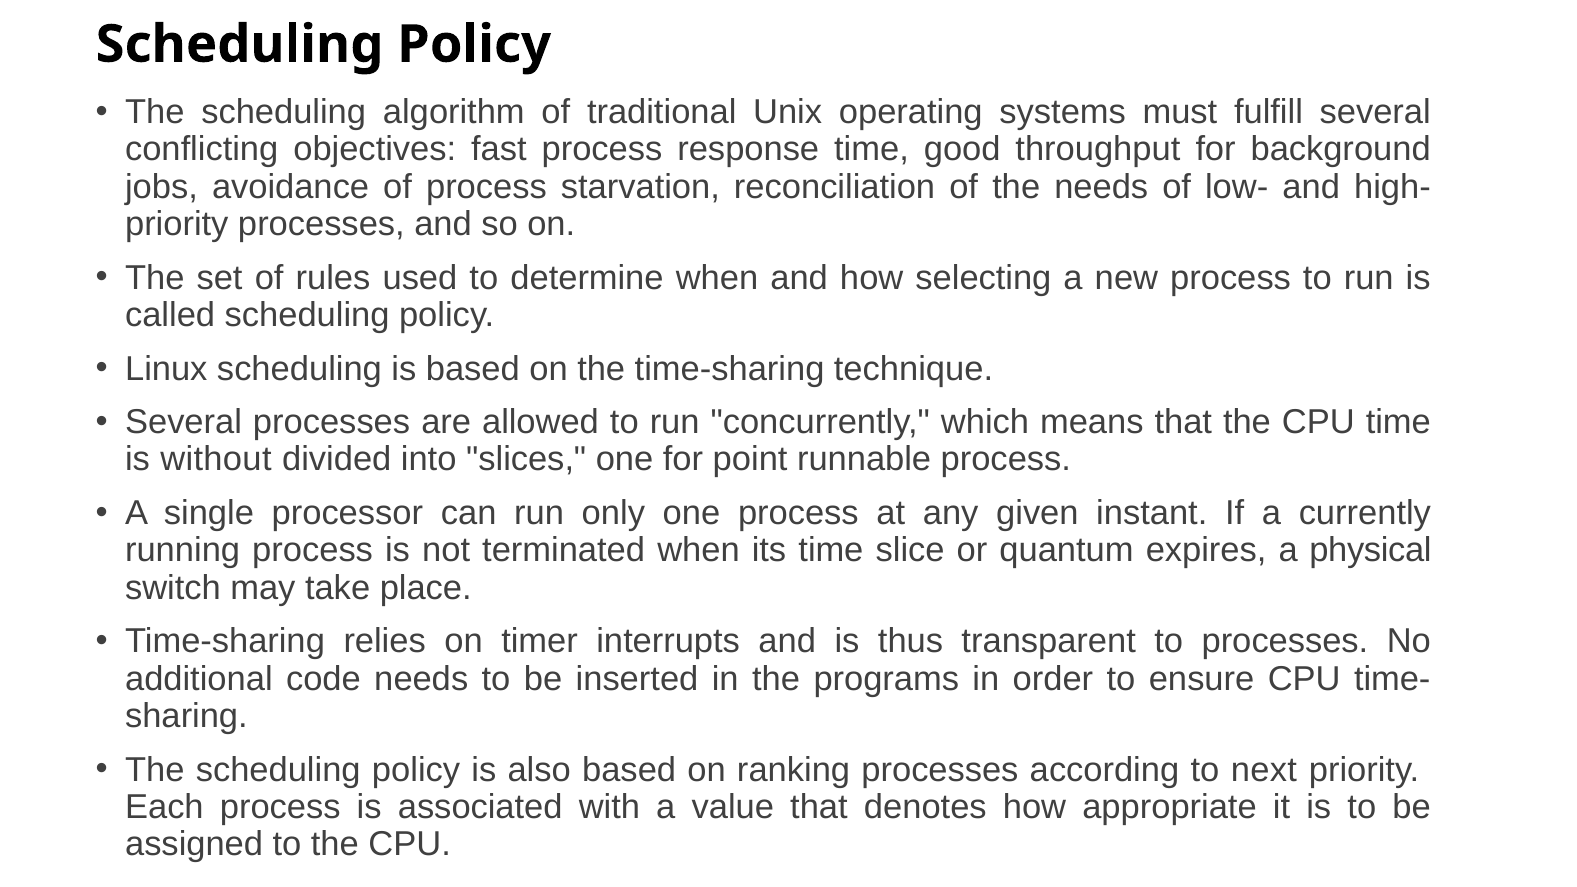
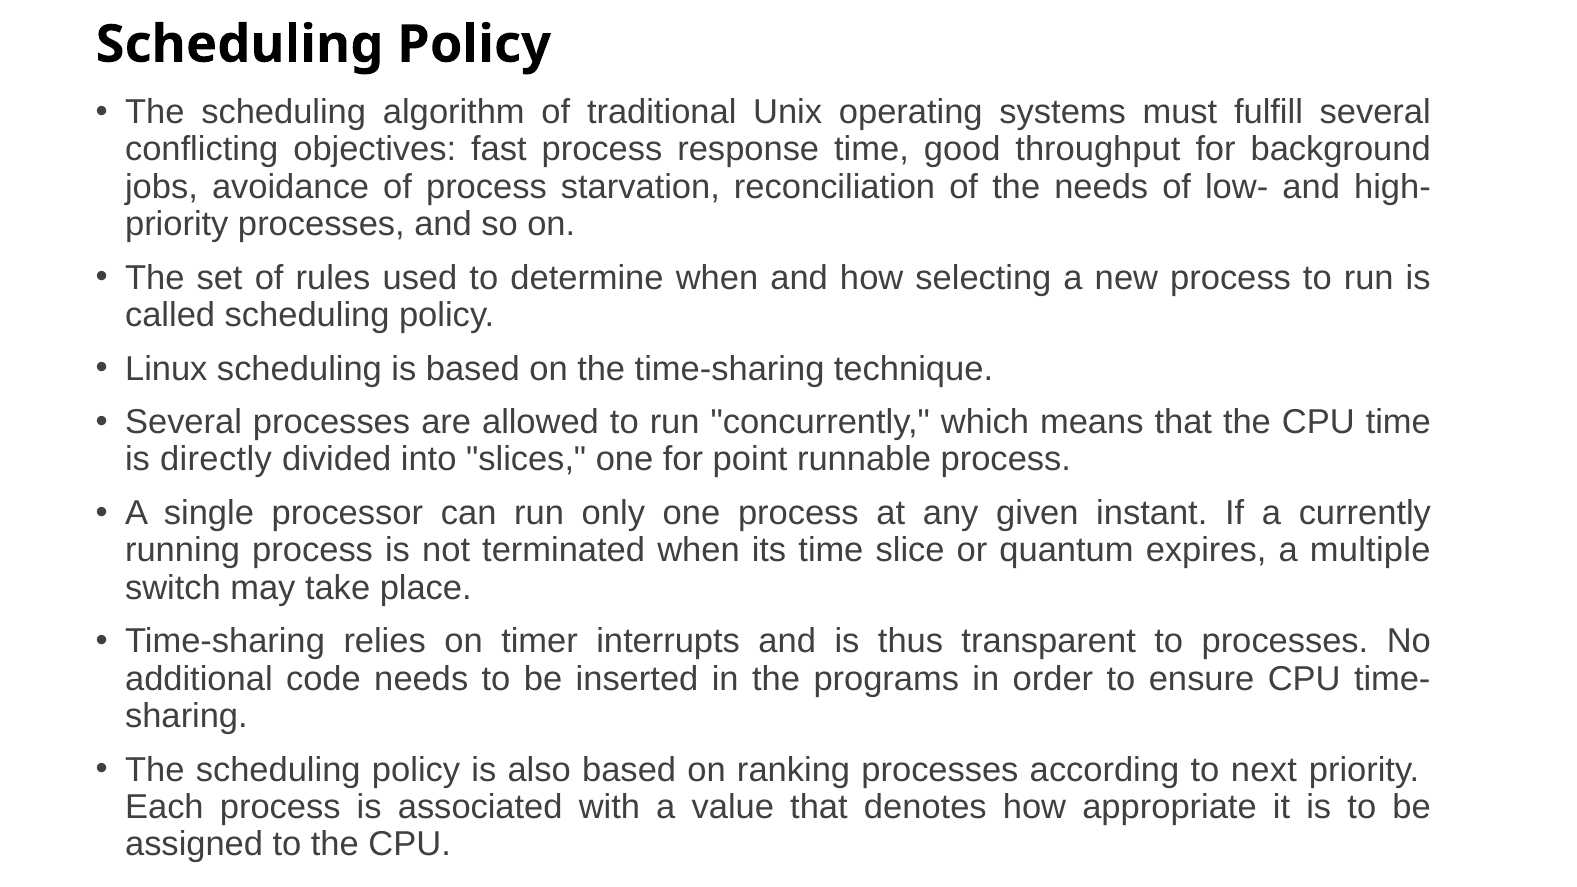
without: without -> directly (216, 460)
physical: physical -> multiple (1370, 551)
